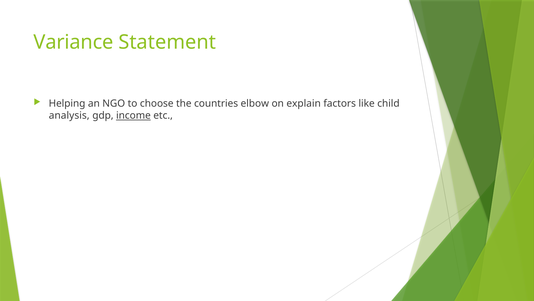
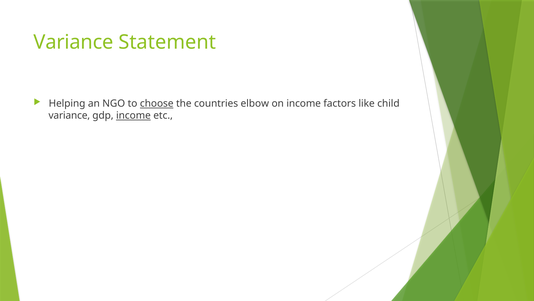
choose underline: none -> present (157, 103)
on explain: explain -> income (304, 103)
analysis: analysis -> variance (69, 115)
